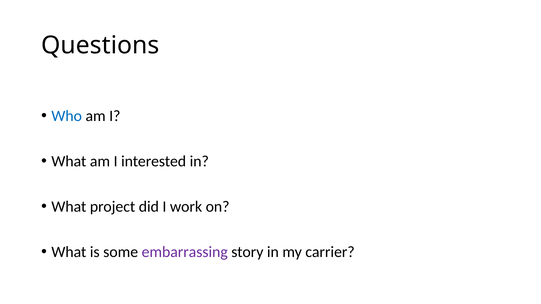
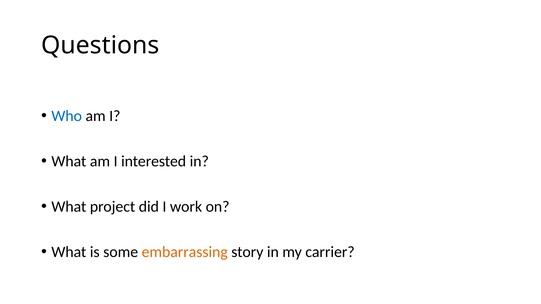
embarrassing colour: purple -> orange (185, 252)
